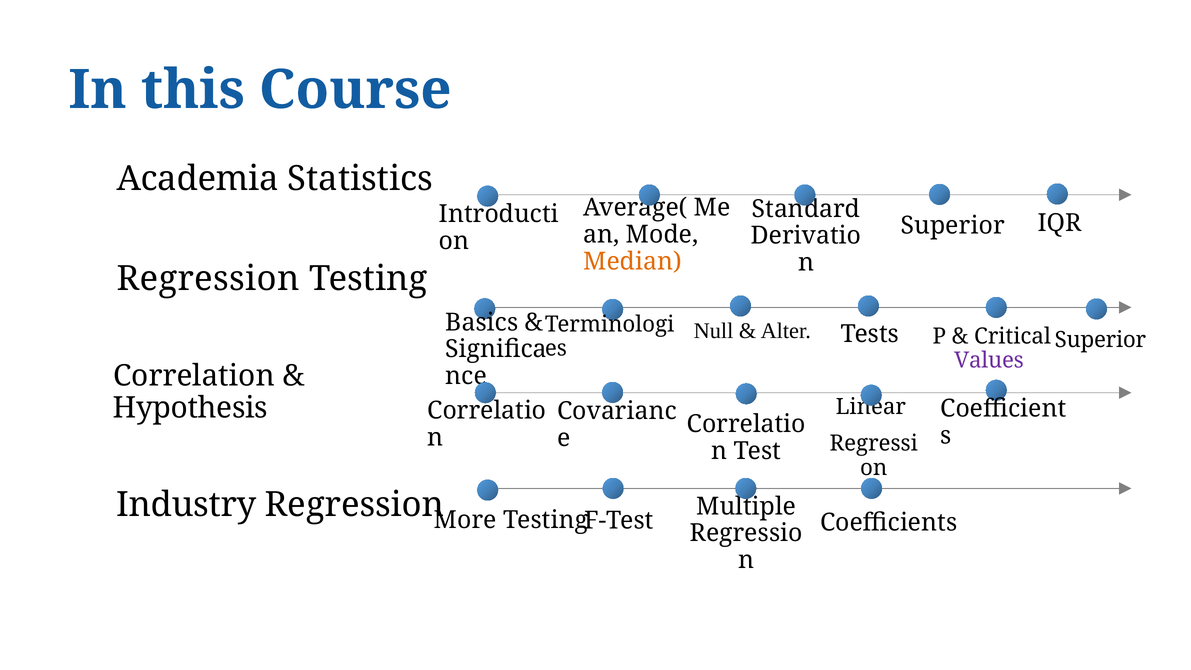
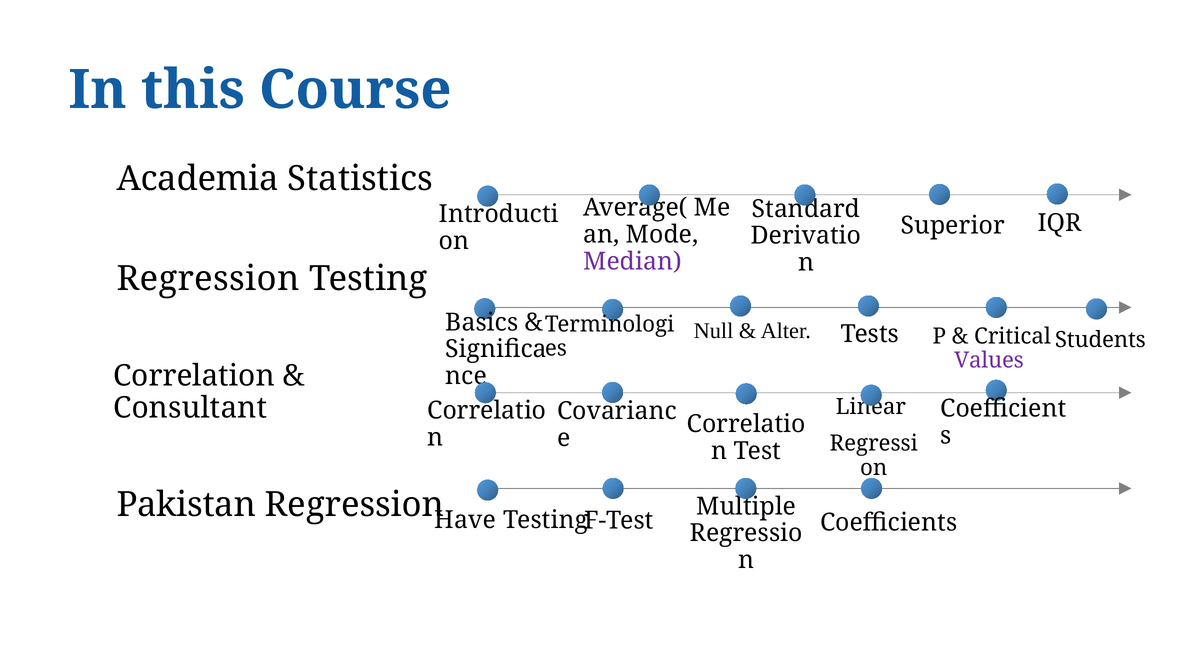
Median colour: orange -> purple (633, 261)
Superior: Superior -> Students (1100, 340)
Hypothesis: Hypothesis -> Consultant (190, 408)
Industry: Industry -> Pakistan (186, 505)
More: More -> Have (465, 520)
